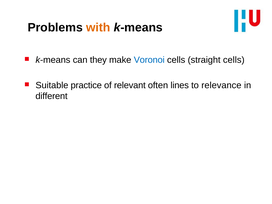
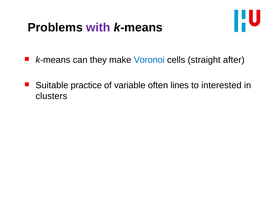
with colour: orange -> purple (98, 28)
straight cells: cells -> after (234, 60)
relevant: relevant -> variable (130, 85)
relevance: relevance -> interested (221, 85)
different: different -> clusters (51, 96)
